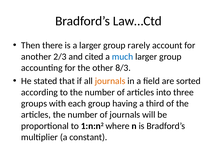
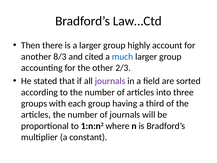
rarely: rarely -> highly (139, 45)
2/3: 2/3 -> 8/3 (60, 57)
8/3: 8/3 -> 2/3 (123, 68)
journals colour: orange -> purple (110, 81)
